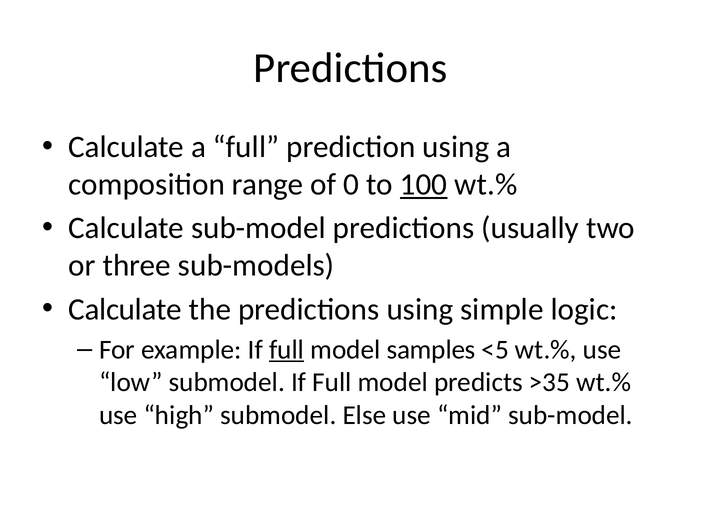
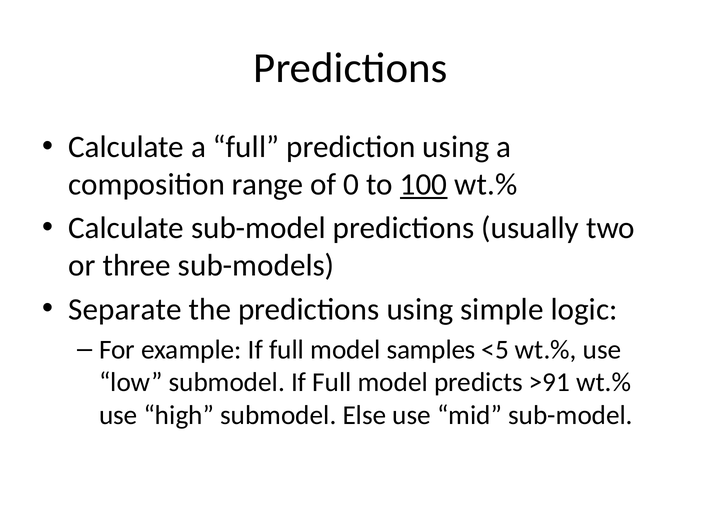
Calculate: Calculate -> Separate (125, 309)
full underline: present -> none (287, 349)
>35: >35 -> >91 (549, 382)
